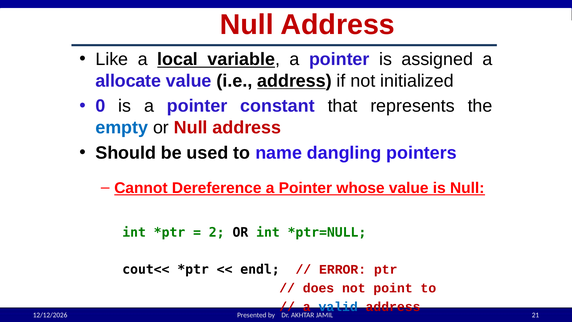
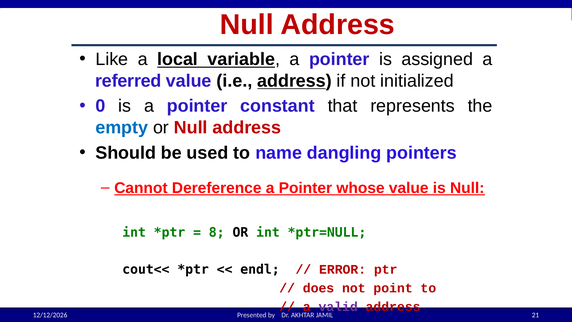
allocate: allocate -> referred (128, 81)
2: 2 -> 8 (217, 232)
valid colour: blue -> purple (338, 306)
